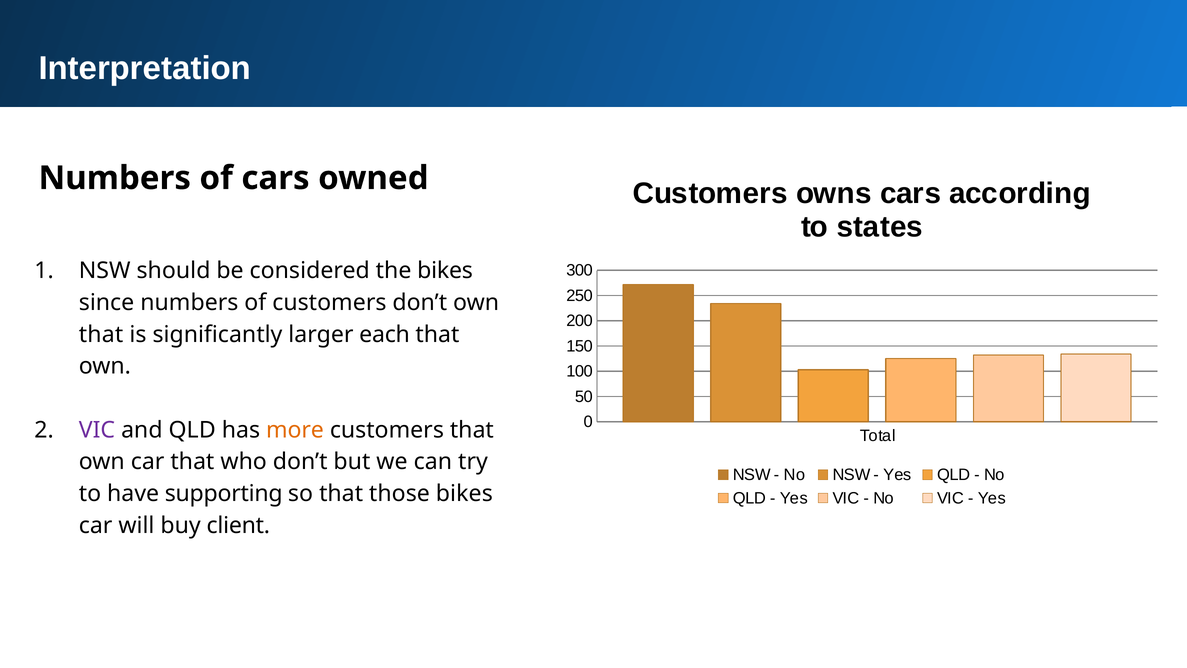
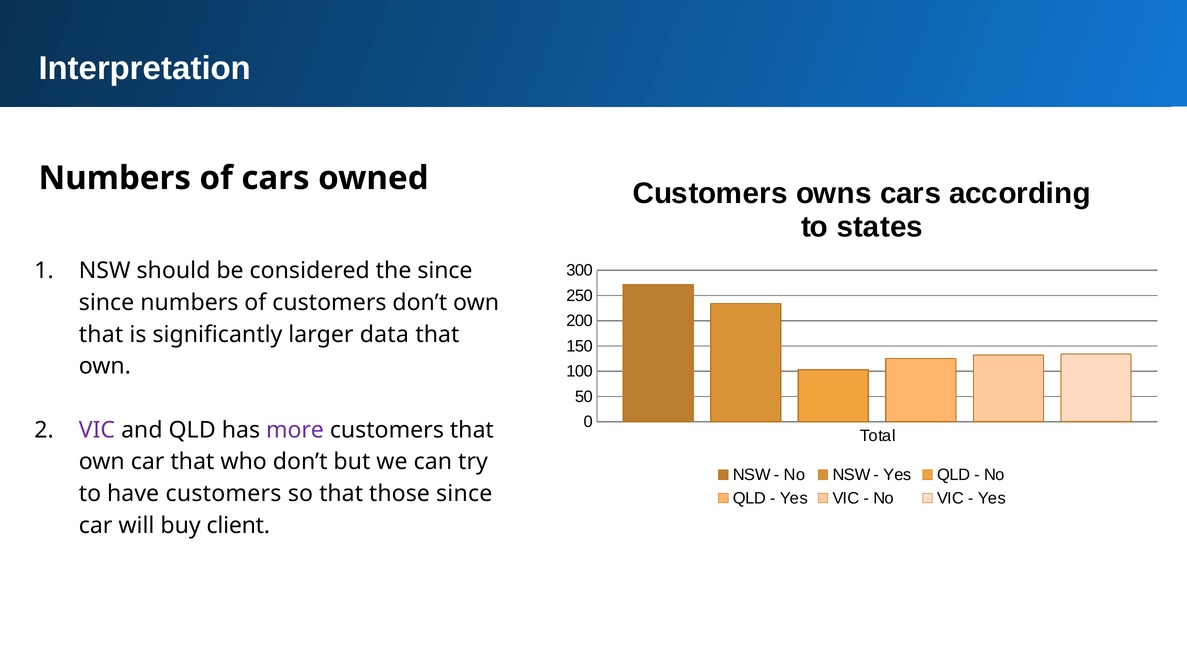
the bikes: bikes -> since (445, 271)
each: each -> data (384, 334)
more colour: orange -> purple (295, 430)
have supporting: supporting -> customers (223, 493)
those bikes: bikes -> since (464, 493)
